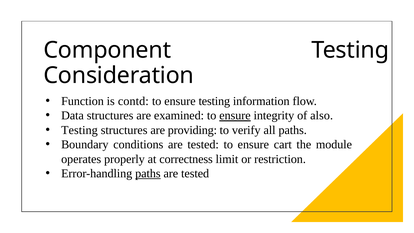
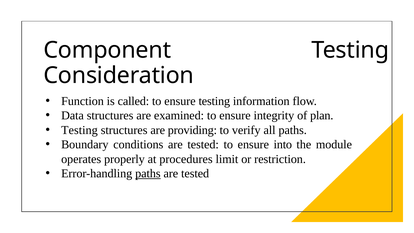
contd: contd -> called (133, 101)
ensure underline: present -> none (235, 116)
also: also -> plan (322, 116)
cart: cart -> into (283, 145)
correctness: correctness -> procedures (186, 159)
